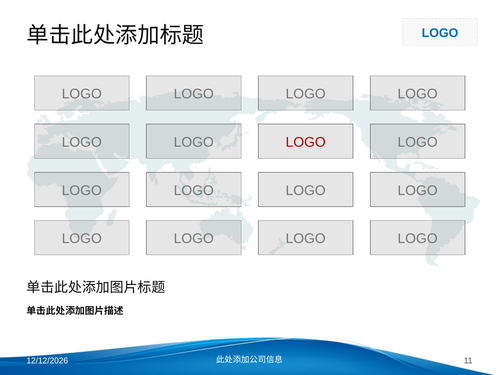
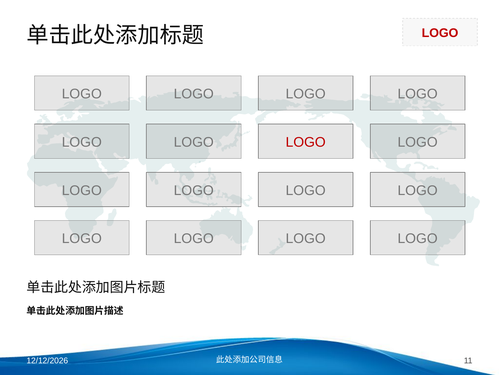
LOGO colour: blue -> red (440, 33)
